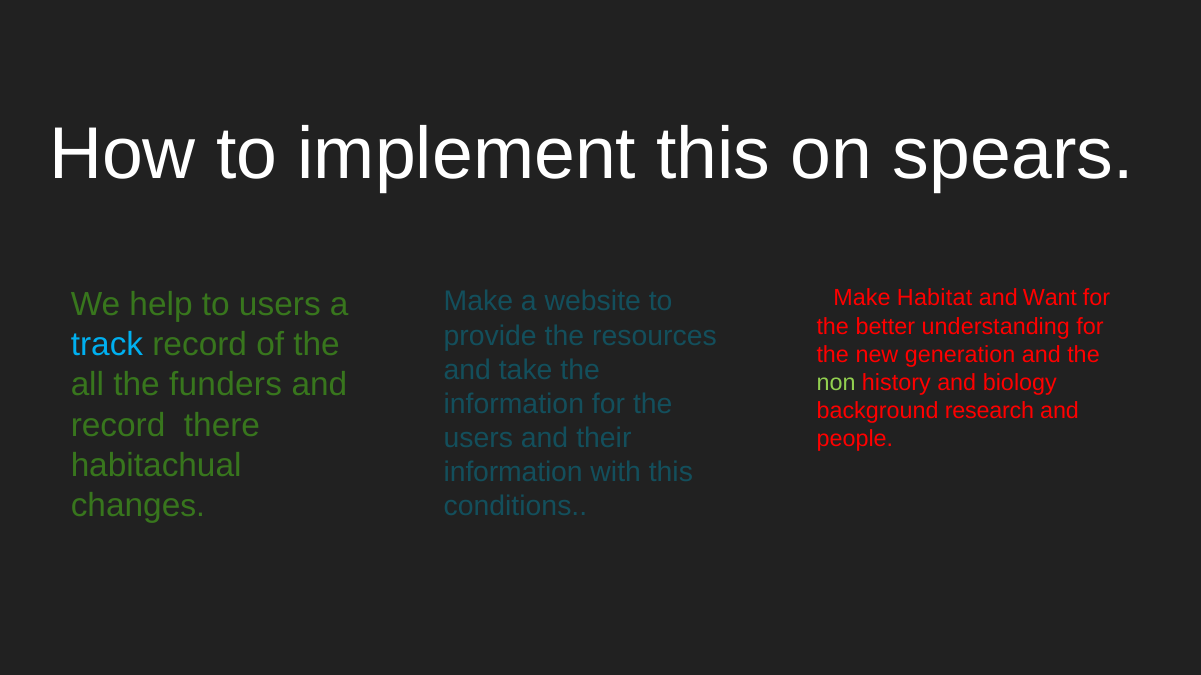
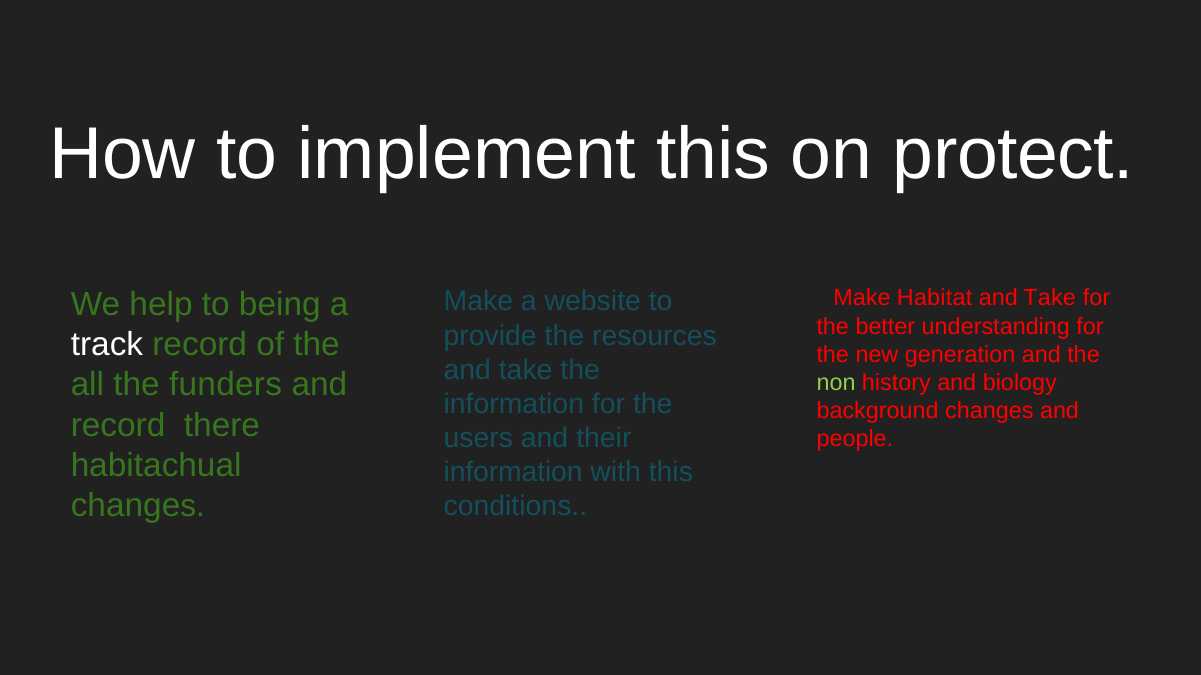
spears: spears -> protect (1013, 155)
Want: Want -> Take (1050, 299)
to users: users -> being (280, 305)
track colour: light blue -> white (107, 345)
background research: research -> changes (989, 411)
